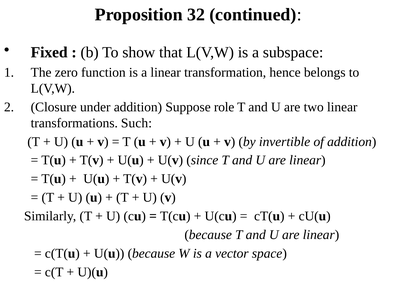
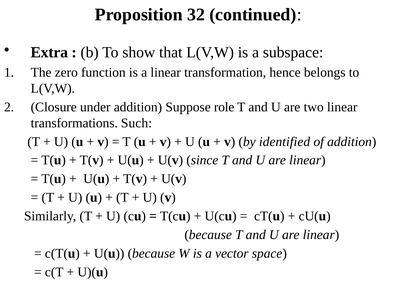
Fixed: Fixed -> Extra (49, 53)
invertible: invertible -> identified (285, 142)
